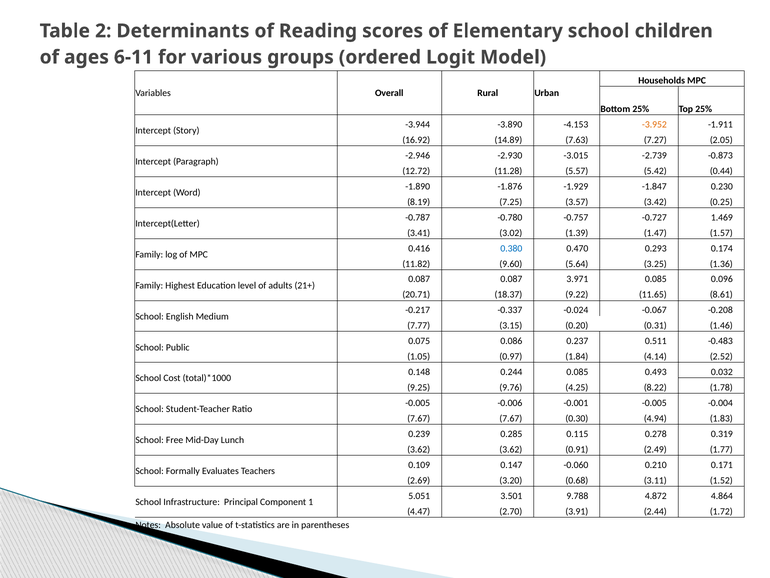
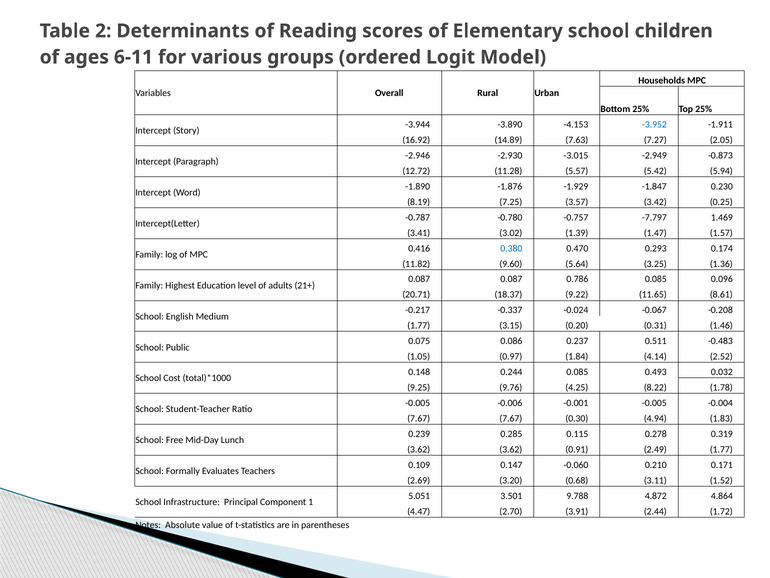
-3.952 colour: orange -> blue (654, 124)
-2.739: -2.739 -> -2.949 (654, 155)
0.44: 0.44 -> 5.94 (721, 171)
-0.727: -0.727 -> -7.797 (654, 217)
3.971: 3.971 -> 0.786 (577, 279)
7.77: 7.77 -> 1.77 (419, 325)
